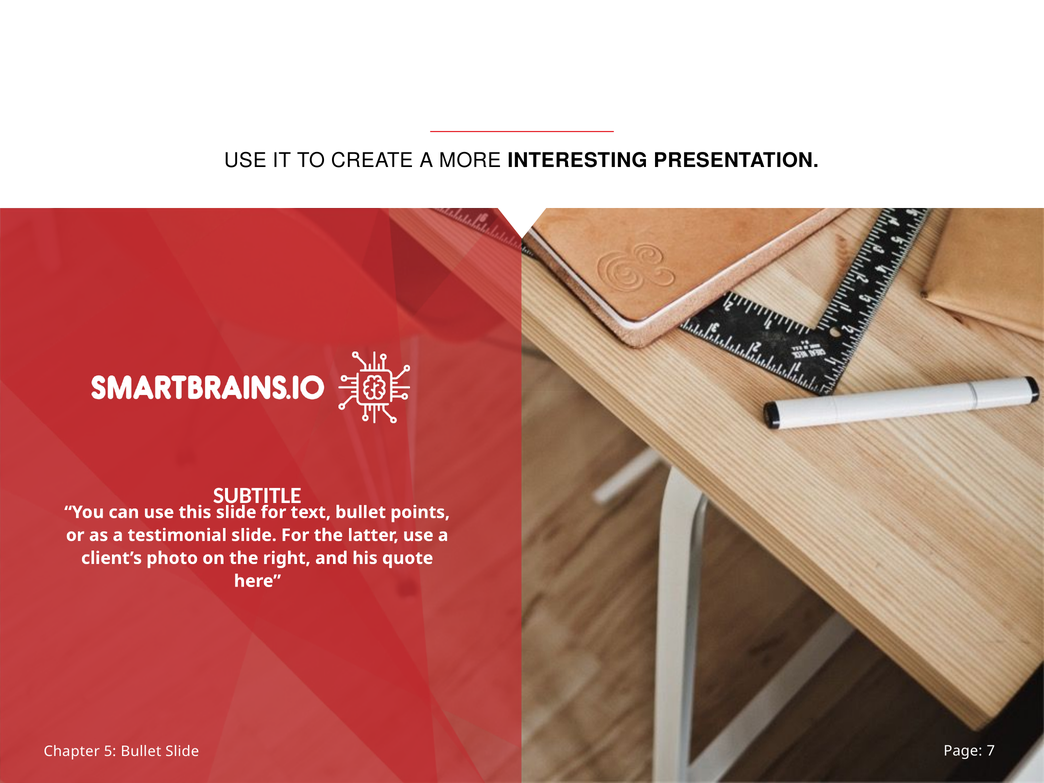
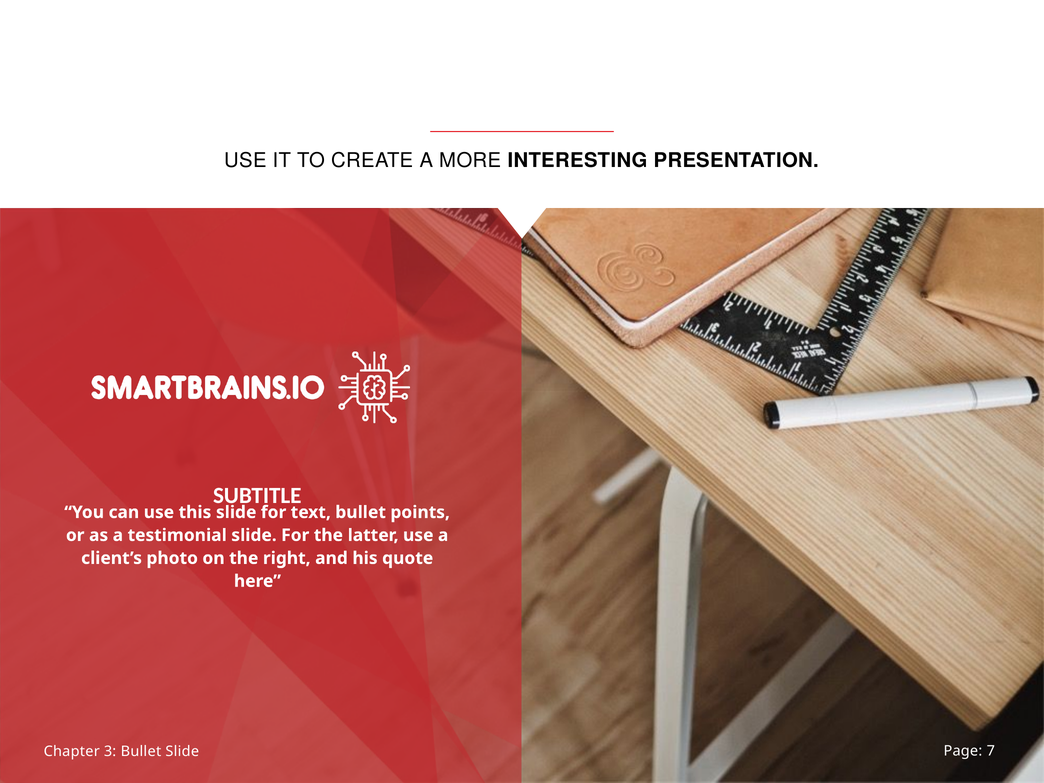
5: 5 -> 3 (110, 752)
